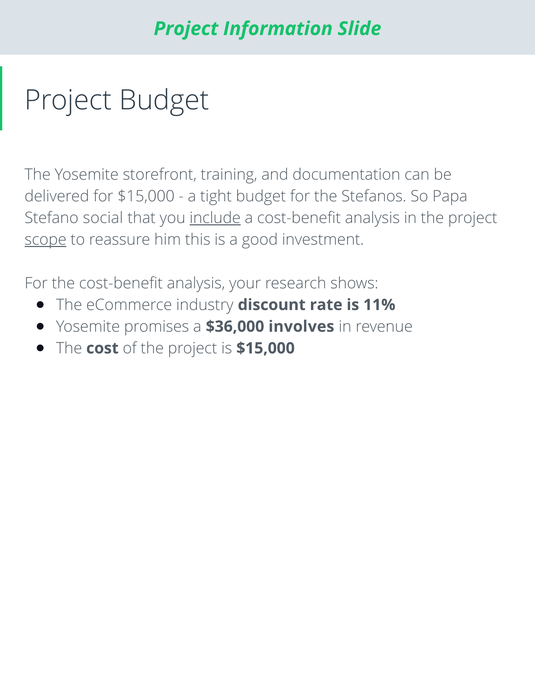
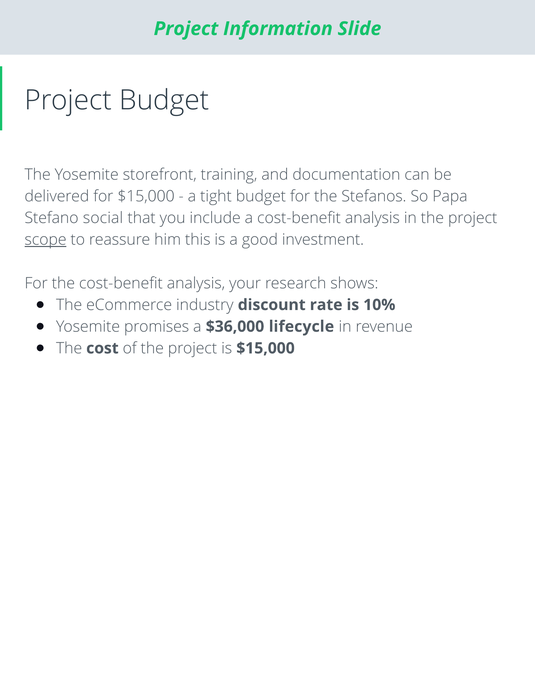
include underline: present -> none (215, 218)
11%: 11% -> 10% (379, 305)
involves: involves -> lifecycle (301, 327)
